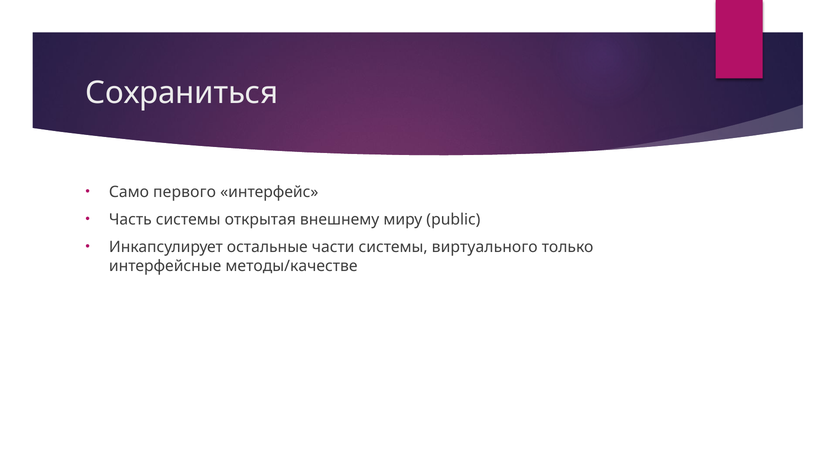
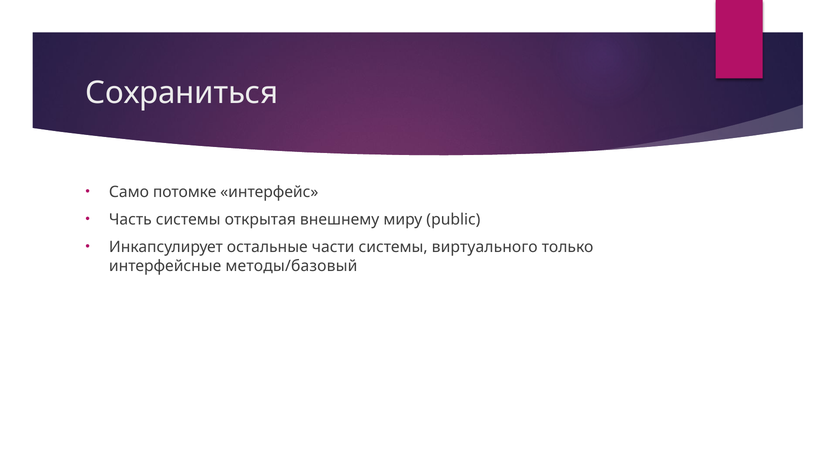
первого: первого -> потомке (185, 192)
методы/качестве: методы/качестве -> методы/базовый (291, 266)
